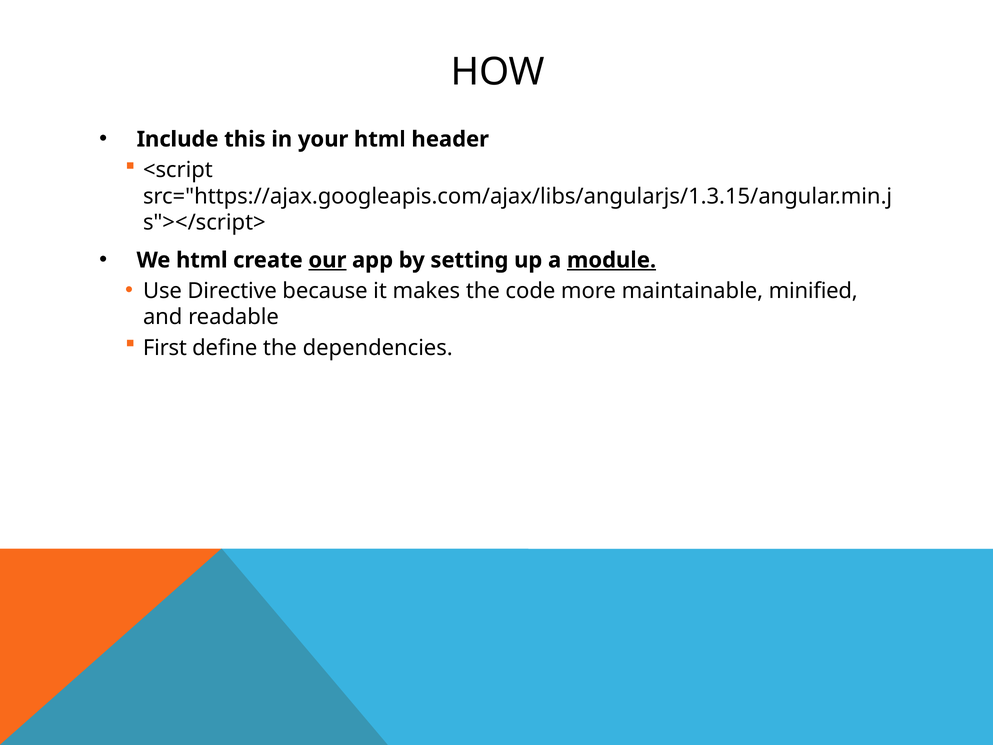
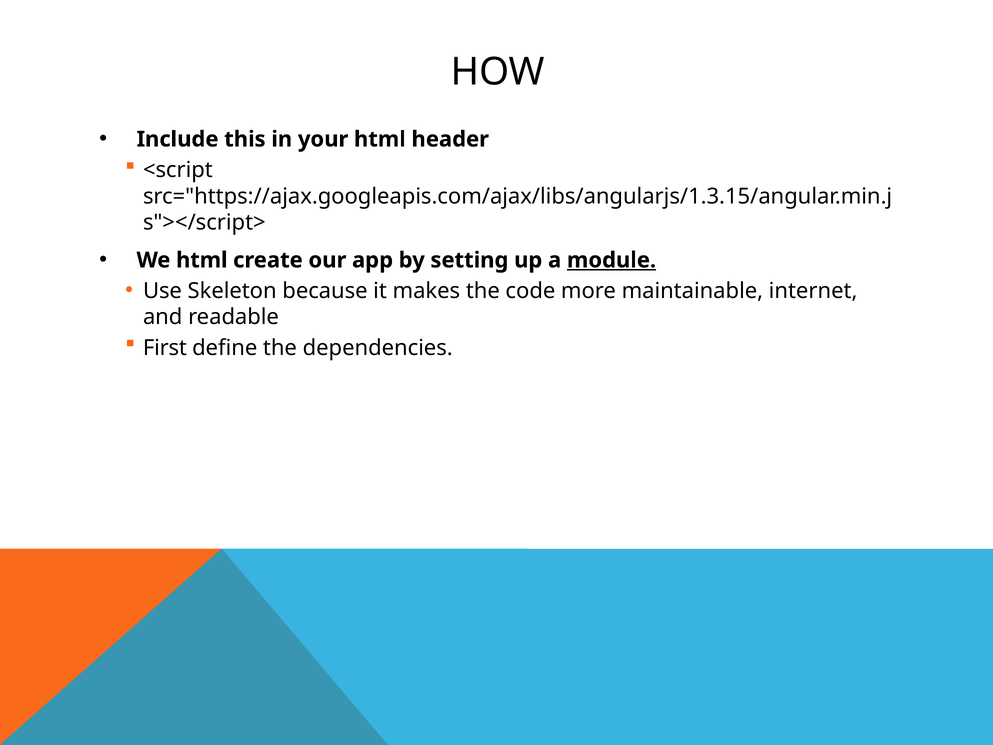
our underline: present -> none (327, 260)
Directive: Directive -> Skeleton (232, 291)
minified: minified -> internet (813, 291)
